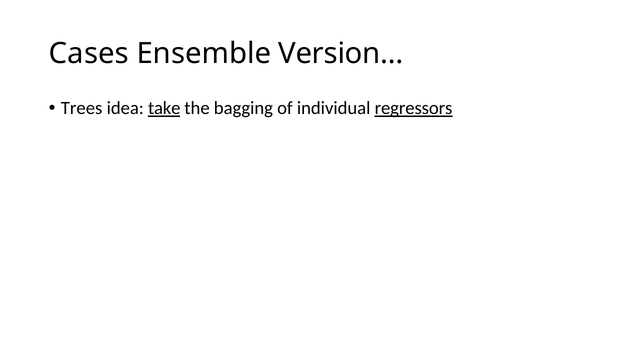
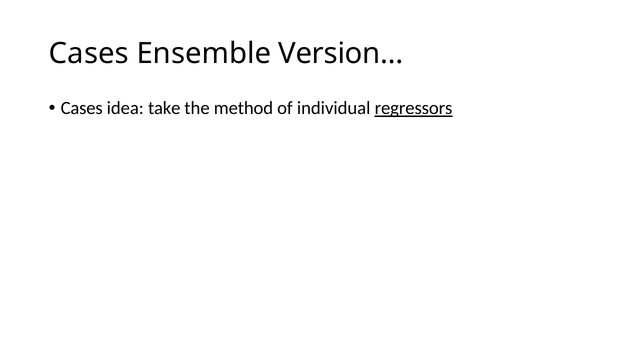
Trees: Trees -> Cases (82, 108)
take underline: present -> none (164, 108)
bagging: bagging -> method (243, 108)
